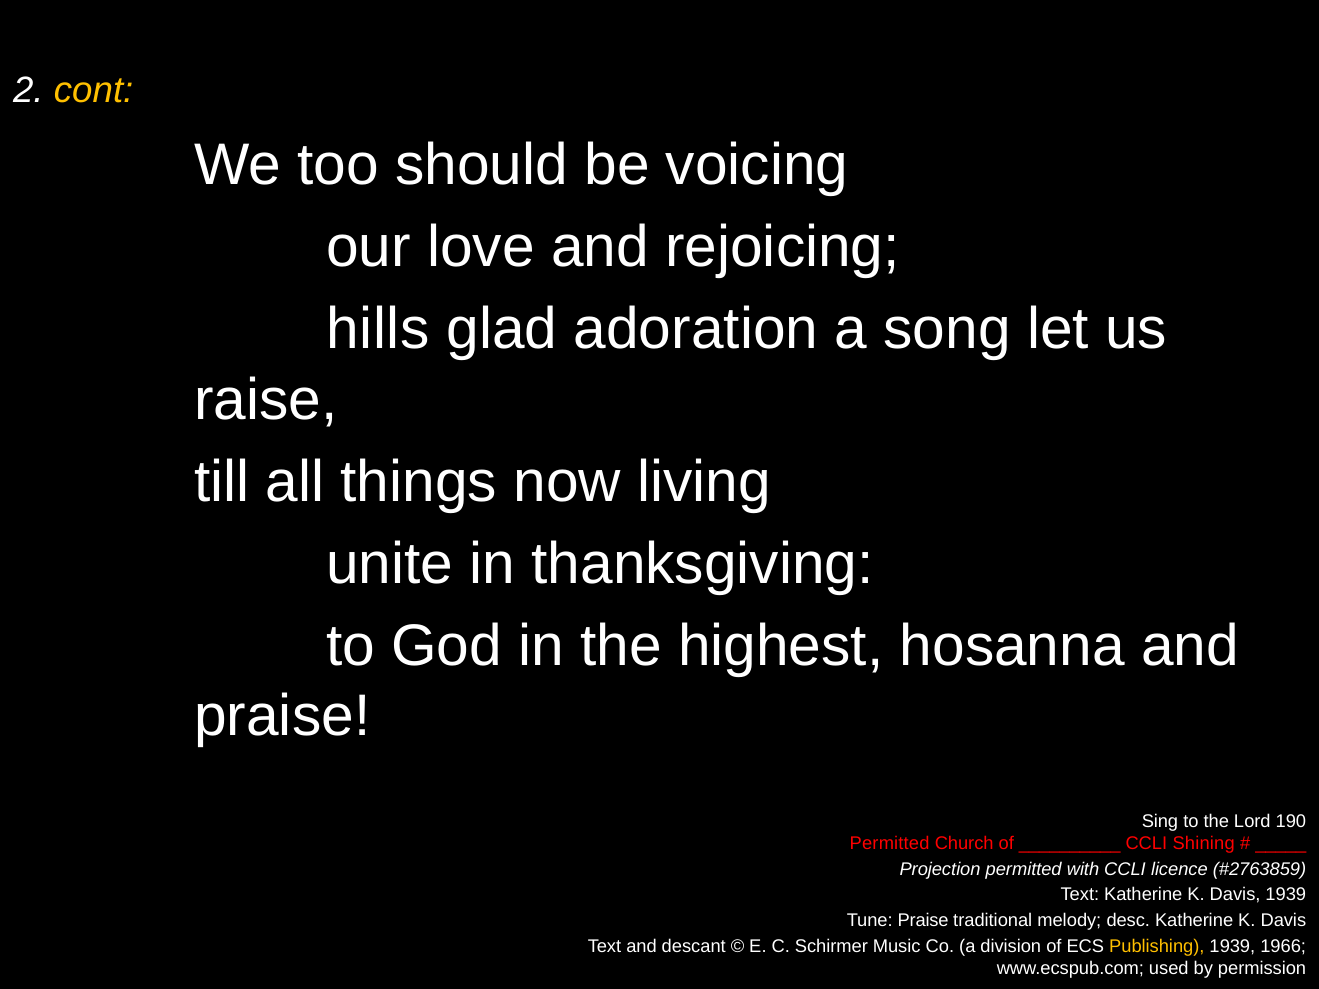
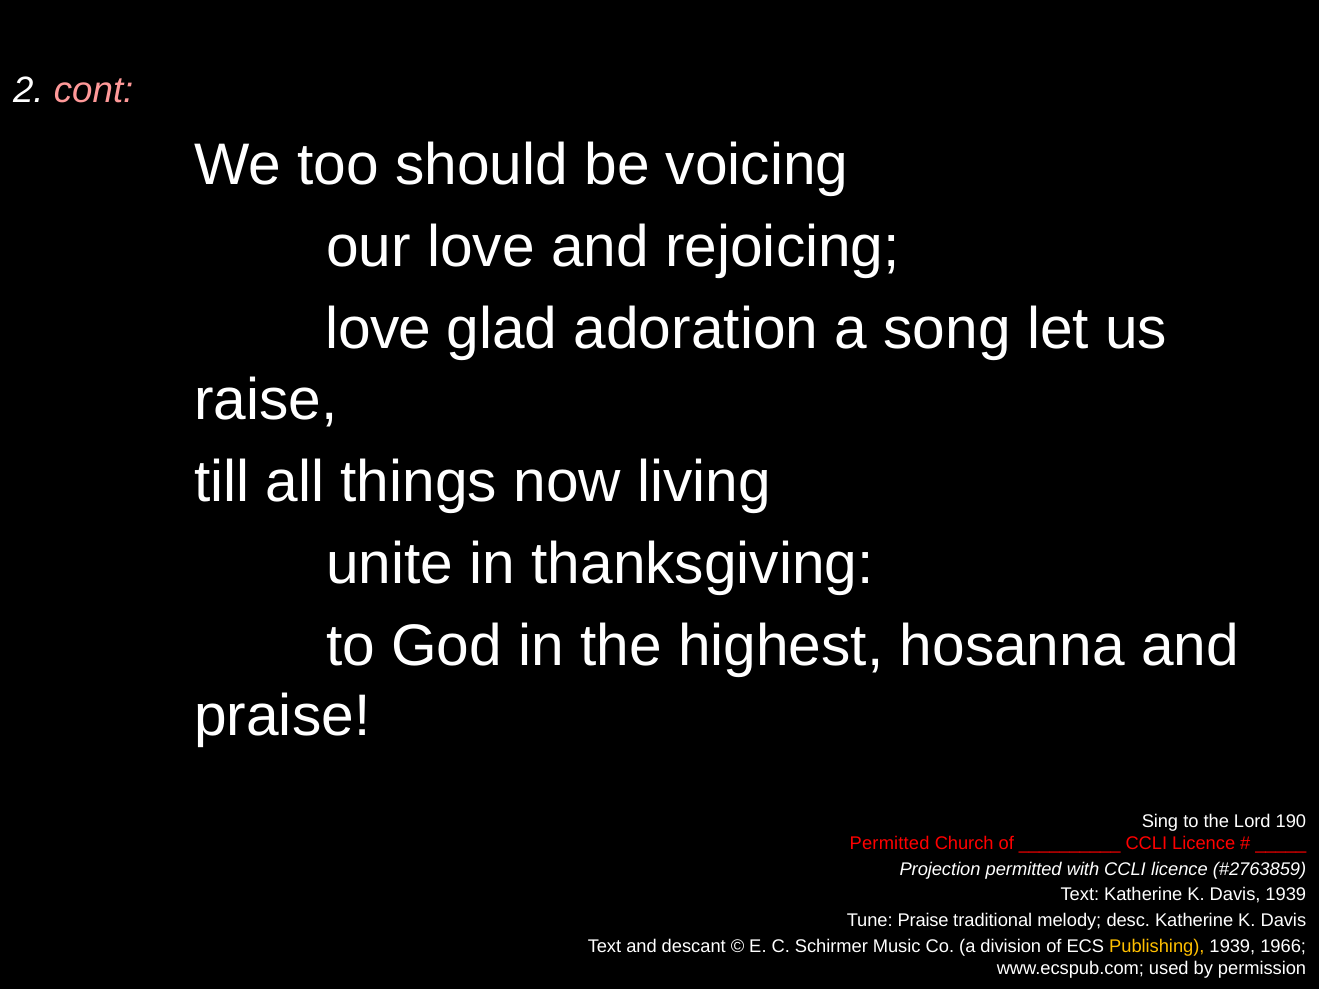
cont colour: yellow -> pink (94, 91)
hills: hills -> love (379, 330)
Shining: Shining -> Licence (1204, 844)
